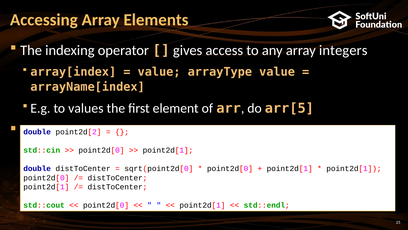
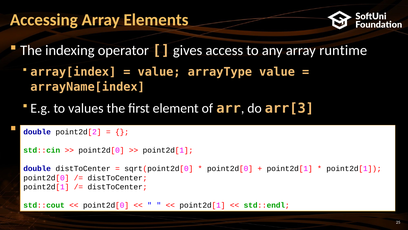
integers: integers -> runtime (343, 50)
arr[5: arr[5 -> arr[3 (289, 108)
